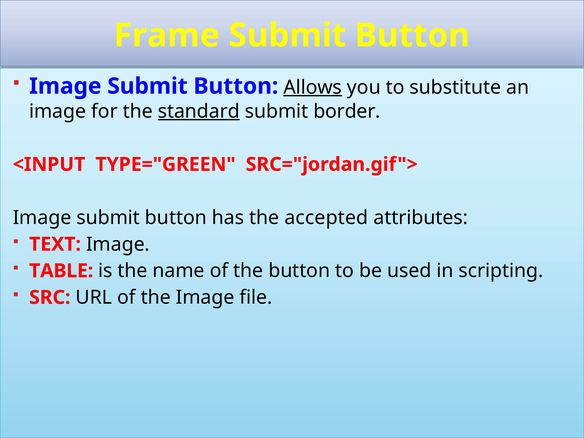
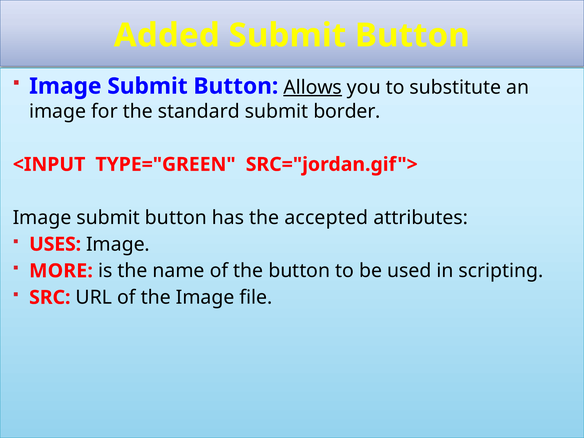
Frame: Frame -> Added (167, 35)
standard underline: present -> none (199, 111)
TEXT: TEXT -> USES (55, 244)
TABLE: TABLE -> MORE (61, 271)
